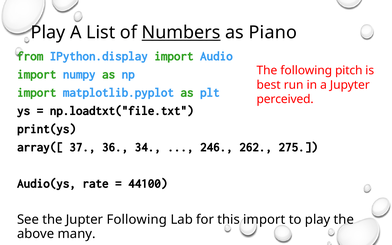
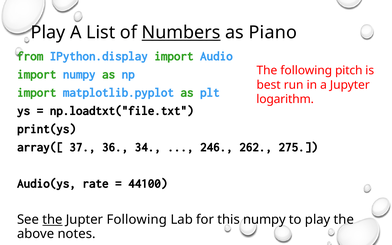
perceived: perceived -> logarithm (285, 99)
the underline: none -> present (52, 220)
this import: import -> numpy (264, 220)
many: many -> notes (77, 234)
